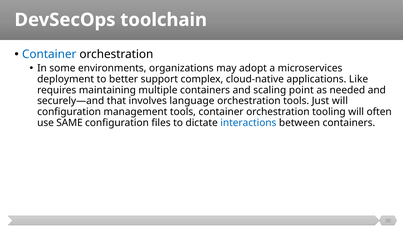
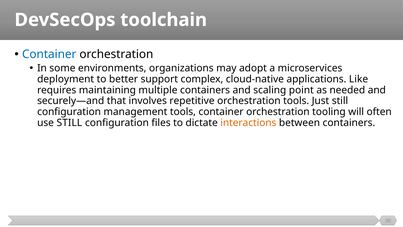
language: language -> repetitive (192, 101)
Just will: will -> still (340, 101)
use SAME: SAME -> STILL (69, 123)
interactions colour: blue -> orange (248, 123)
